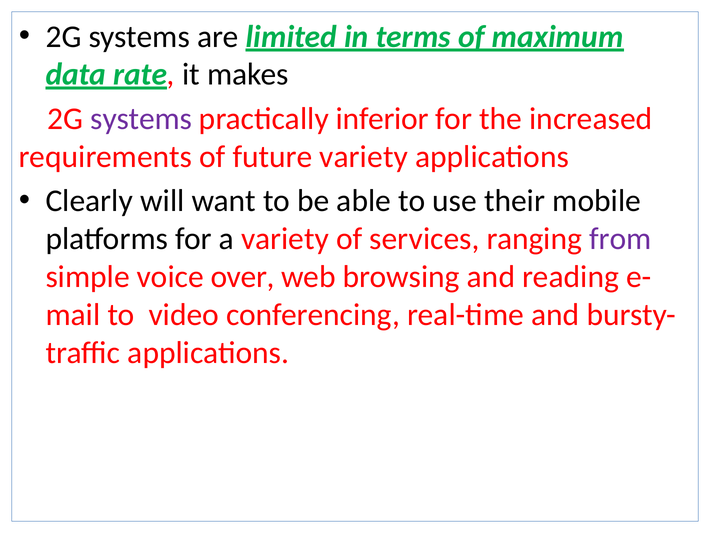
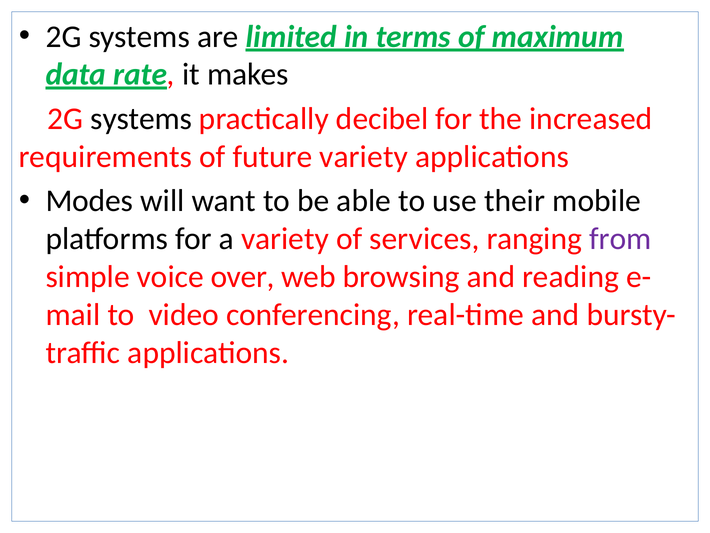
systems colour: purple -> black (141, 119)
inferior: inferior -> decibel (382, 119)
Clearly: Clearly -> Modes (89, 201)
